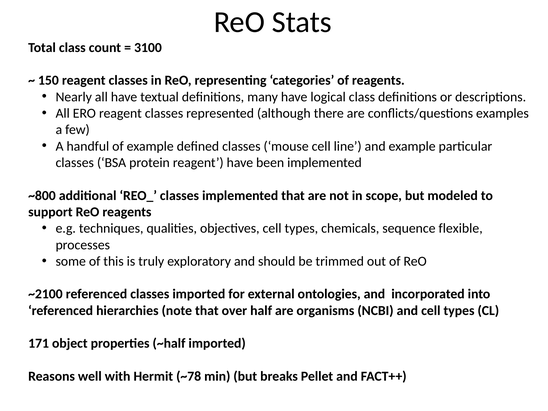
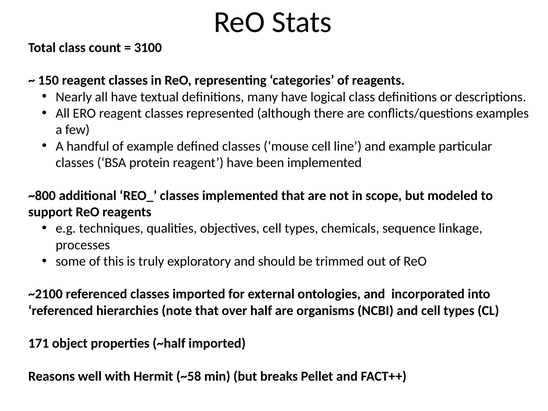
flexible: flexible -> linkage (461, 228)
~78: ~78 -> ~58 (189, 376)
